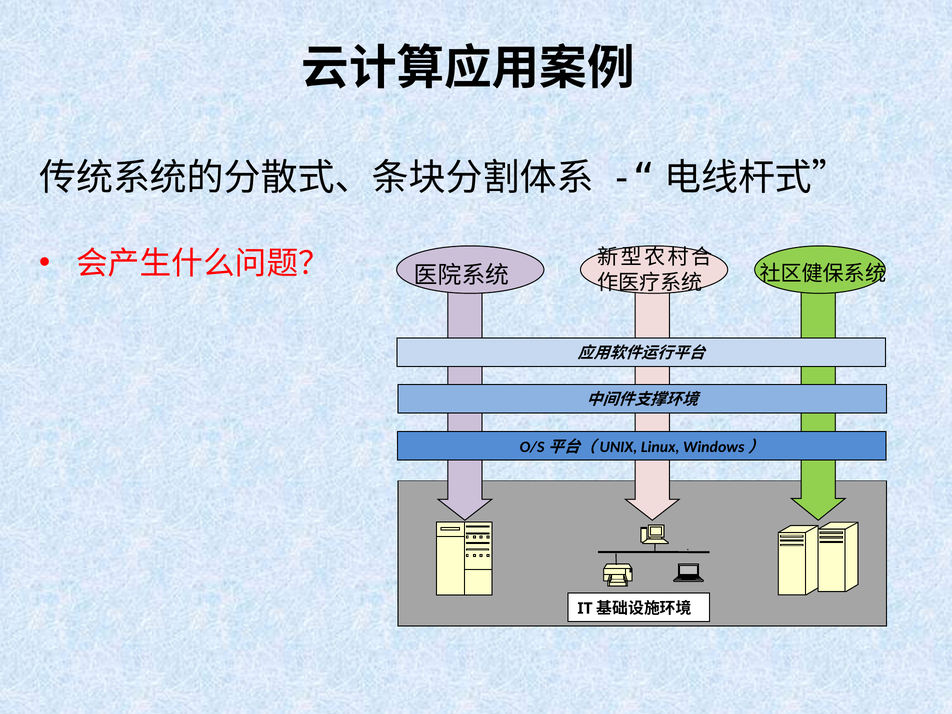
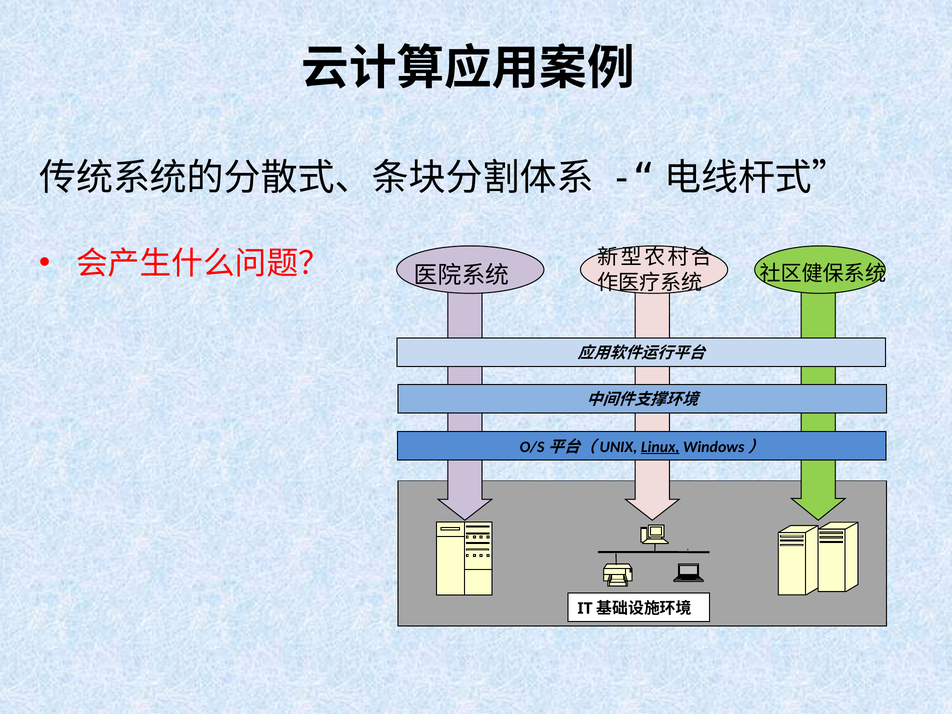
Linux underline: none -> present (660, 447)
